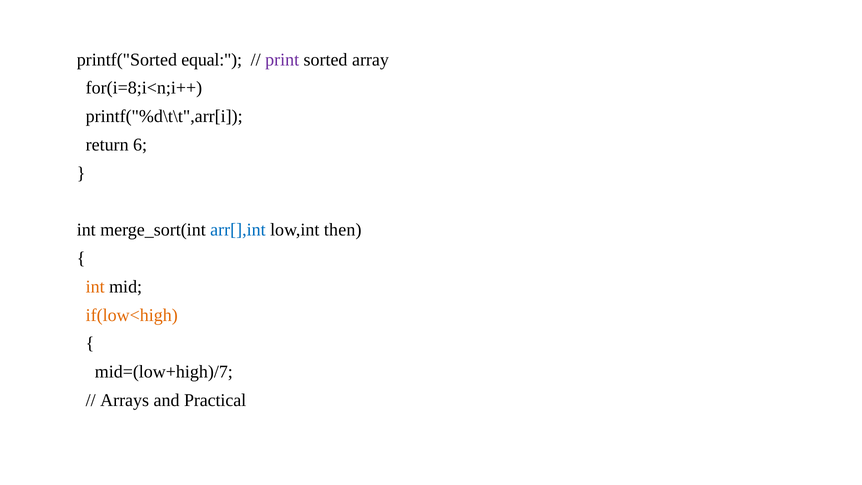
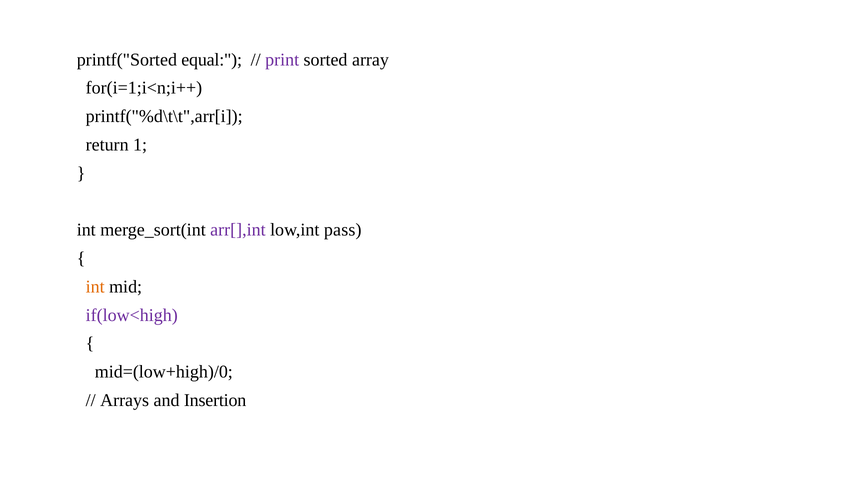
for(i=8;i<n;i++: for(i=8;i<n;i++ -> for(i=1;i<n;i++ (144, 88)
6: 6 -> 1 (140, 145)
arr[],int colour: blue -> purple (238, 230)
then: then -> pass (343, 230)
if(low<high colour: orange -> purple (132, 315)
mid=(low+high)/7: mid=(low+high)/7 -> mid=(low+high)/0 (164, 372)
Practical: Practical -> Insertion (215, 400)
